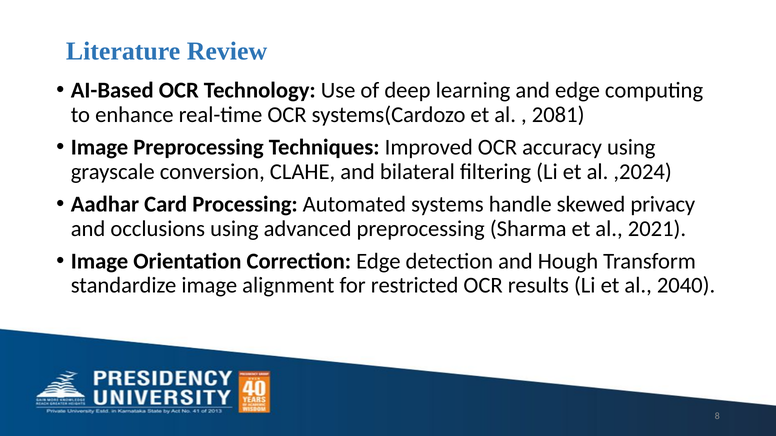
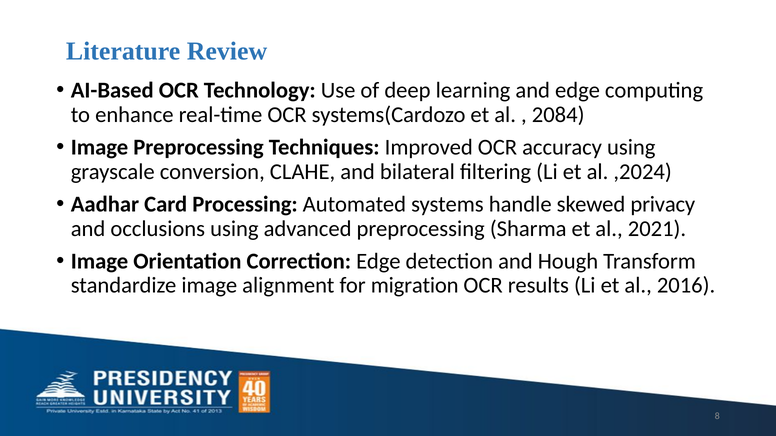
2081: 2081 -> 2084 (558, 115)
restricted: restricted -> migration (415, 286)
2040: 2040 -> 2016 (686, 286)
